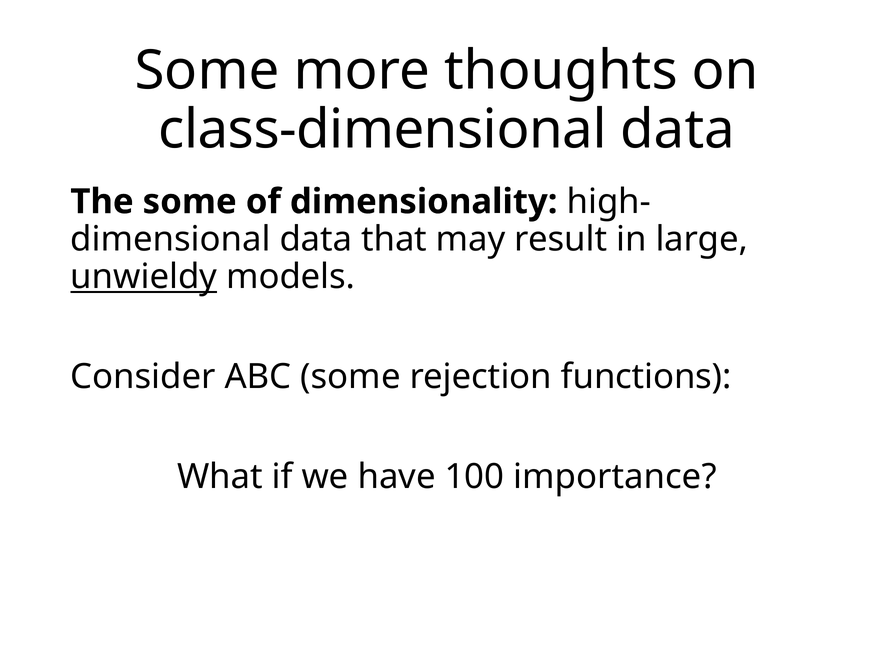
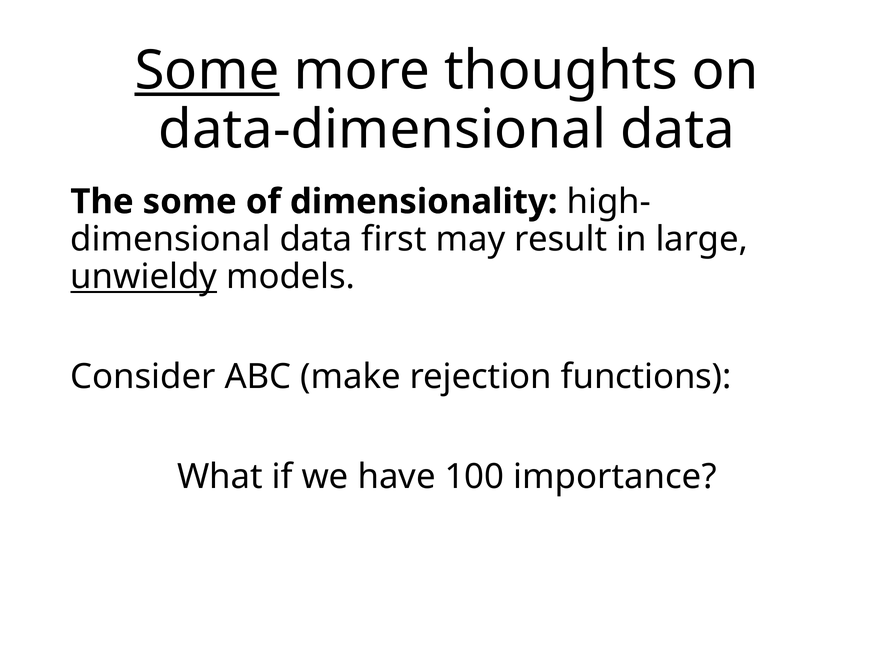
Some underline: none -> present (207, 71)
class-dimensional: class-dimensional -> data-dimensional (382, 130)
that: that -> first (394, 239)
ABC some: some -> make (351, 377)
